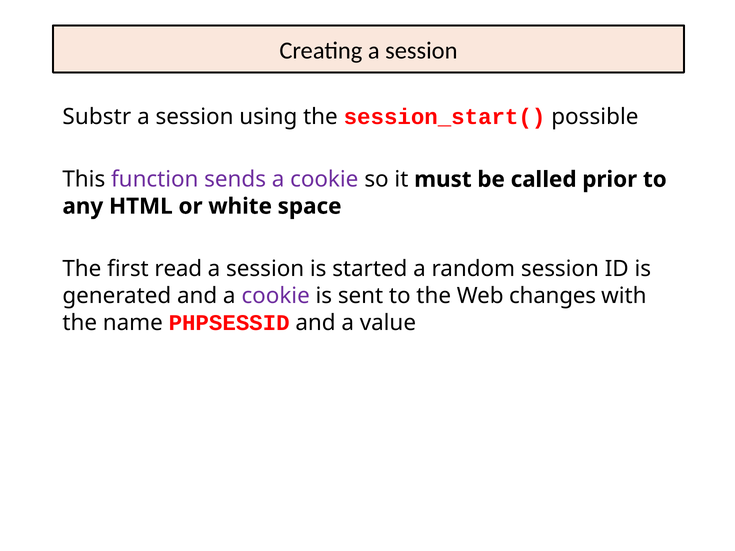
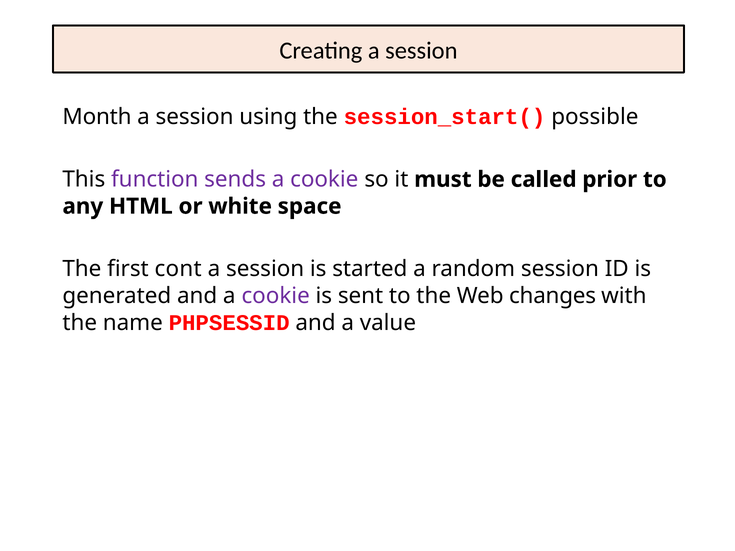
Substr: Substr -> Month (97, 117)
read: read -> cont (178, 269)
